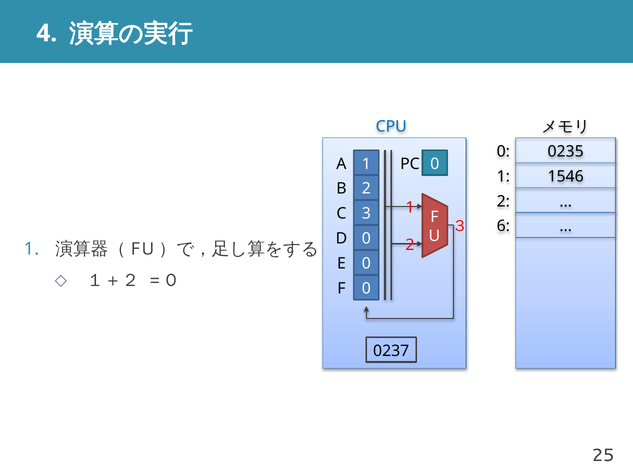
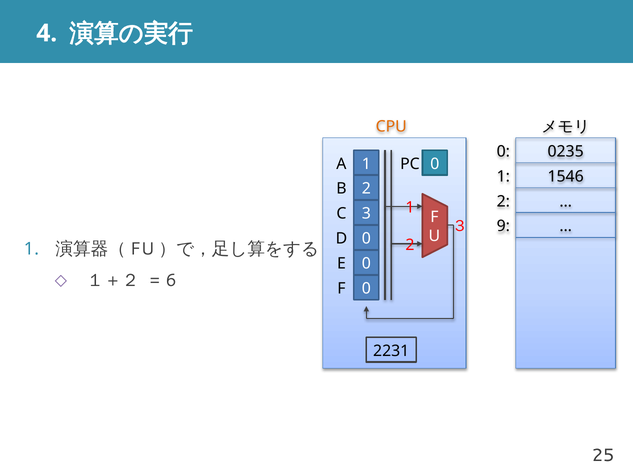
CPU colour: blue -> orange (391, 126)
6: 6 -> 9 (503, 226)
0: 0 -> 6 (171, 280)
0237: 0237 -> 2231 (391, 351)
